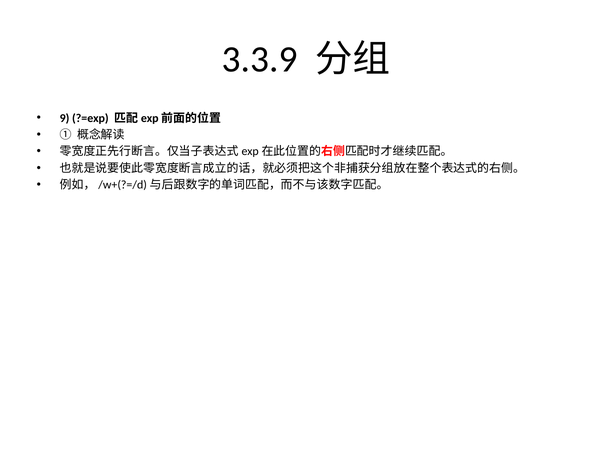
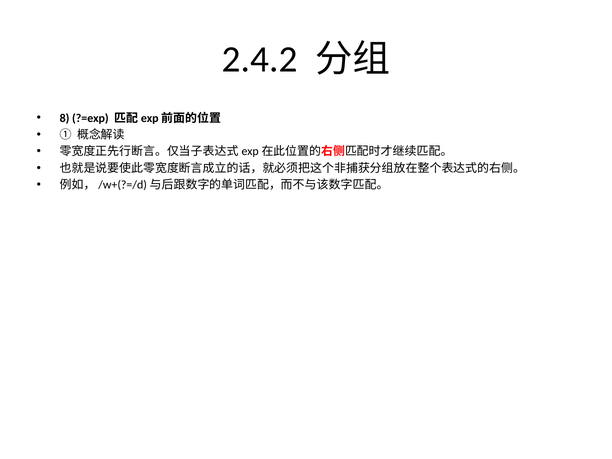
3.3.9: 3.3.9 -> 2.4.2 (260, 59)
9: 9 -> 8 (65, 118)
